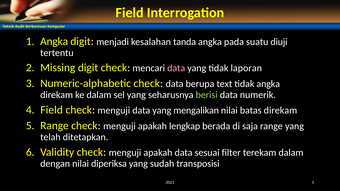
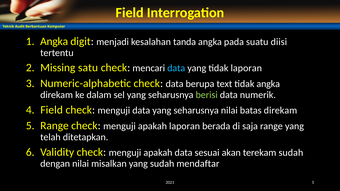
diuji: diuji -> diisi (279, 42)
Missing digit: digit -> satu (88, 68)
data colour: pink -> light blue (176, 68)
data yang mengalikan: mengalikan -> seharusnya (196, 111)
apakah lengkap: lengkap -> laporan (185, 126)
filter: filter -> akan (231, 153)
terekam dalam: dalam -> sudah (291, 153)
diperiksa: diperiksa -> misalkan (109, 164)
transposisi: transposisi -> mendaftar (198, 164)
